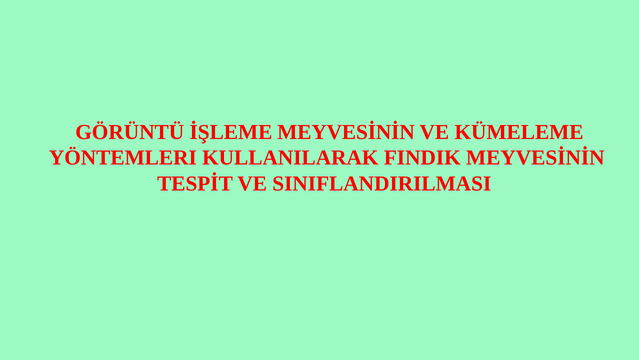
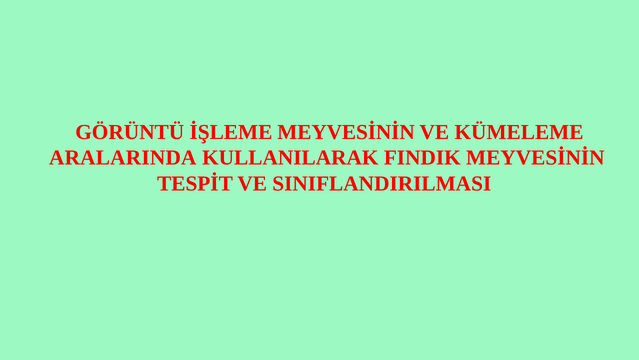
YÖNTEMLERI: YÖNTEMLERI -> ARALARINDA (123, 158)
